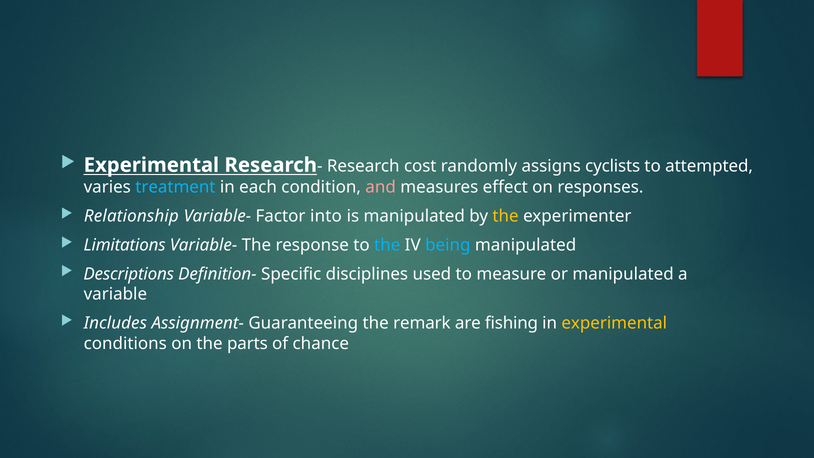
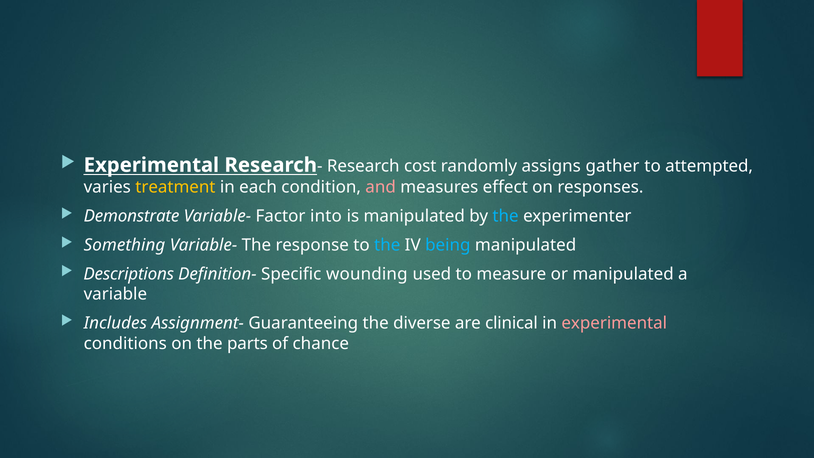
cyclists: cyclists -> gather (613, 166)
treatment colour: light blue -> yellow (175, 187)
Relationship: Relationship -> Demonstrate (132, 216)
the colour: yellow -> light blue (506, 216)
Limitations: Limitations -> Something (124, 245)
disciplines: disciplines -> wounding (367, 274)
remark: remark -> diverse (422, 323)
fishing: fishing -> clinical (511, 323)
experimental colour: yellow -> pink (614, 323)
